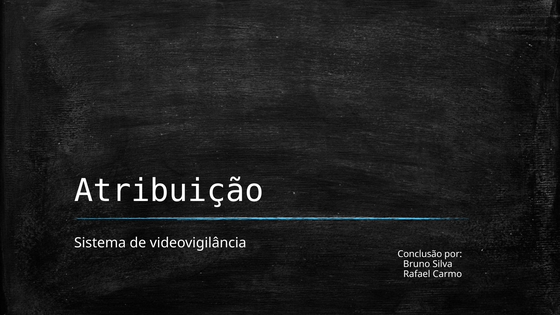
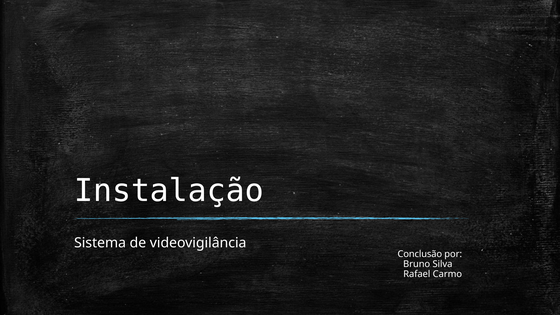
Atribuição: Atribuição -> Instalação (169, 191)
